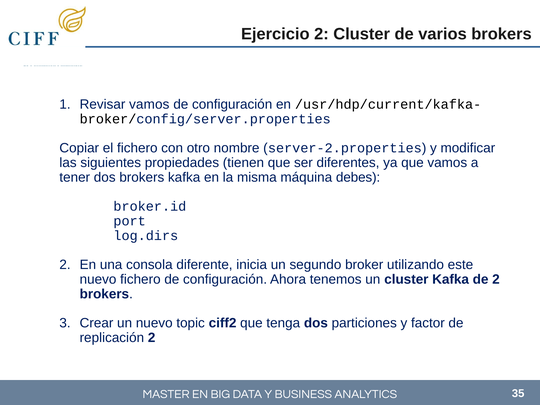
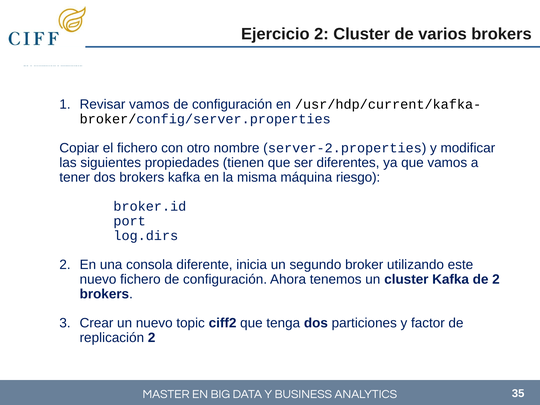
debes: debes -> riesgo (358, 177)
